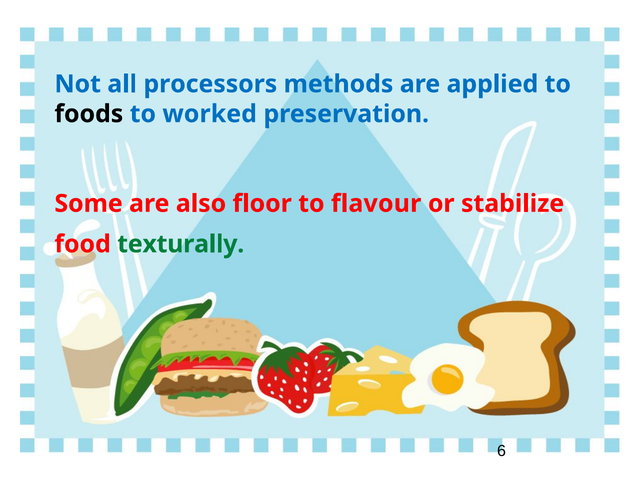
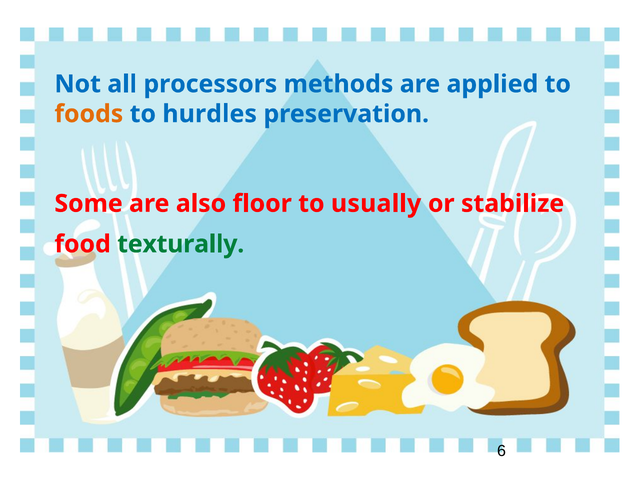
foods colour: black -> orange (89, 114)
worked: worked -> hurdles (210, 114)
flavour: flavour -> usually (376, 204)
